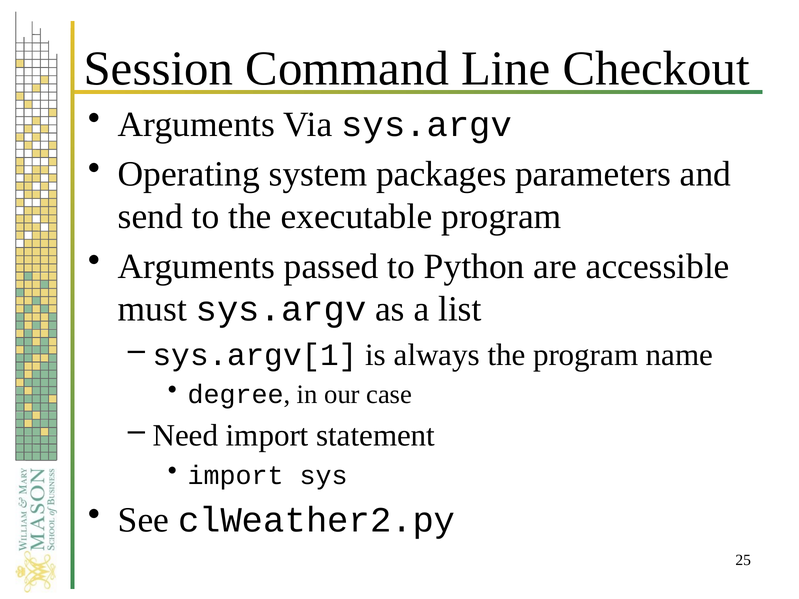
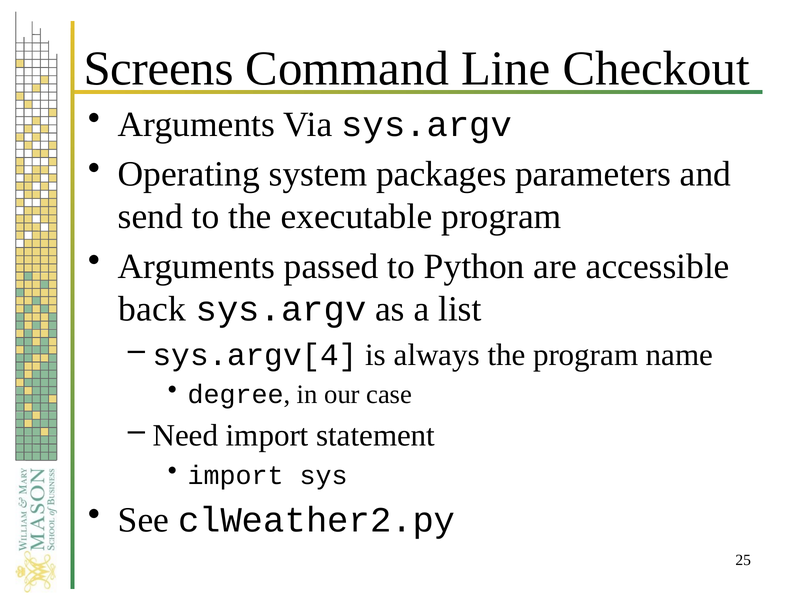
Session: Session -> Screens (159, 69)
must: must -> back (152, 309)
sys.argv[1: sys.argv[1 -> sys.argv[4 (255, 355)
